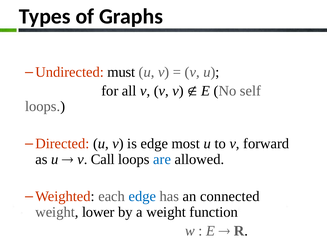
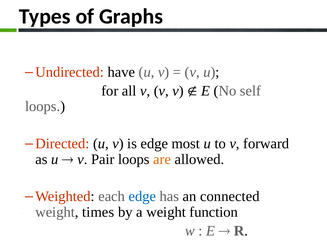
must: must -> have (121, 72)
Call: Call -> Pair (103, 159)
are colour: blue -> orange (162, 159)
lower: lower -> times (98, 212)
